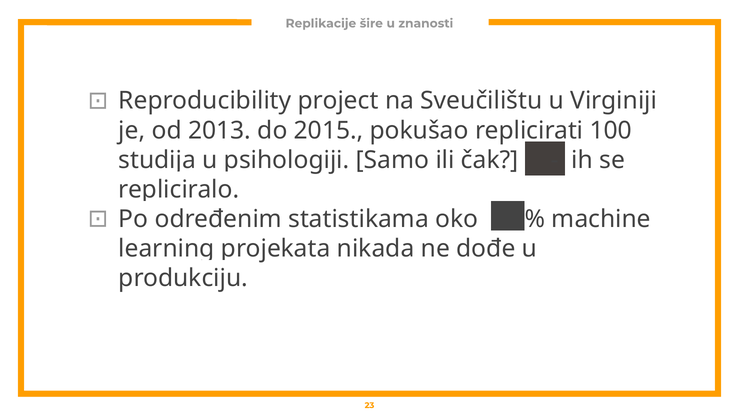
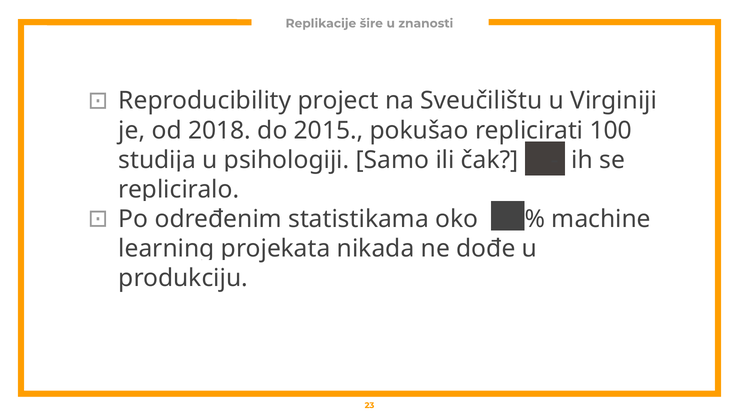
2013: 2013 -> 2018 (220, 130)
